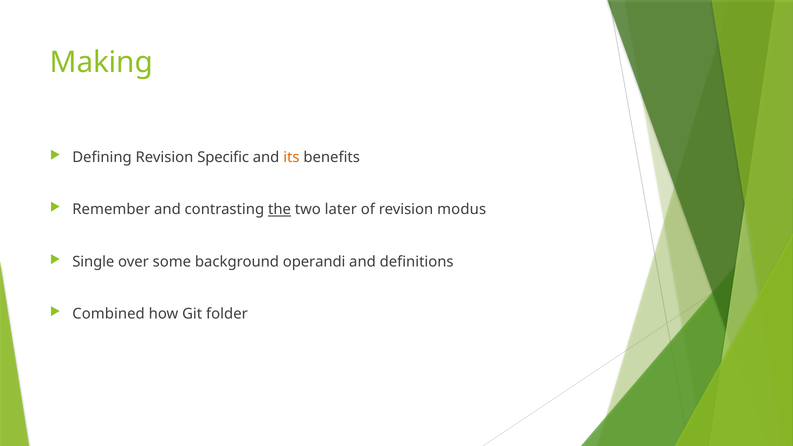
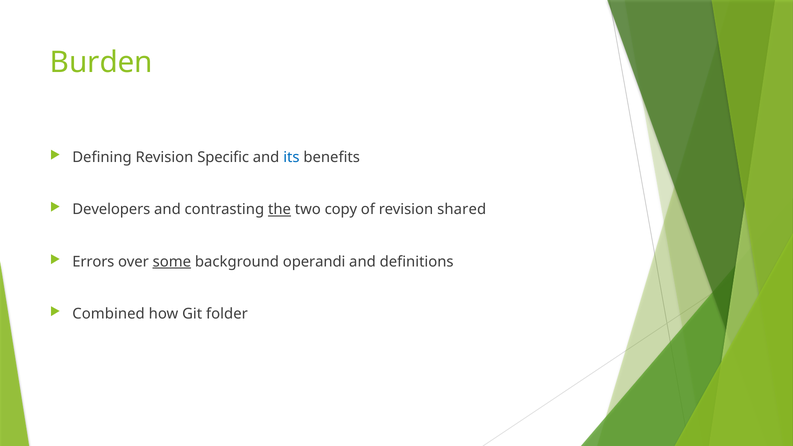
Making: Making -> Burden (101, 63)
its colour: orange -> blue (291, 157)
Remember: Remember -> Developers (111, 210)
later: later -> copy (341, 210)
modus: modus -> shared (462, 210)
Single: Single -> Errors (93, 262)
some underline: none -> present (172, 262)
